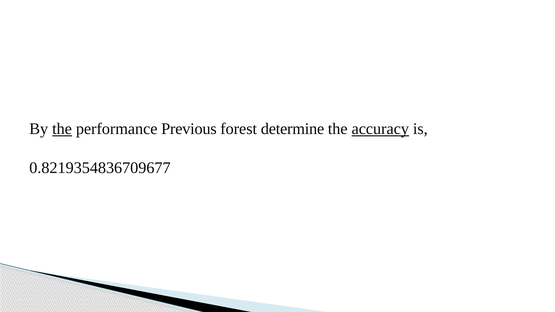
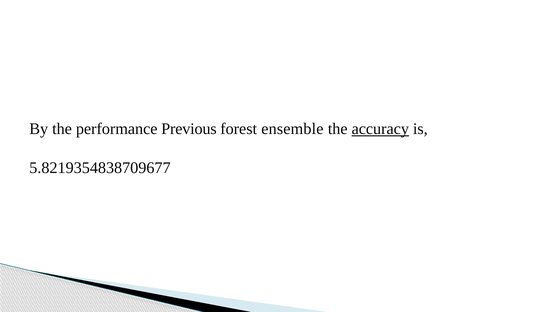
the underline: present -> none (62, 129)
determine: determine -> ensemble (292, 129)
0.8219354836709677: 0.8219354836709677 -> 5.8219354838709677 (100, 168)
